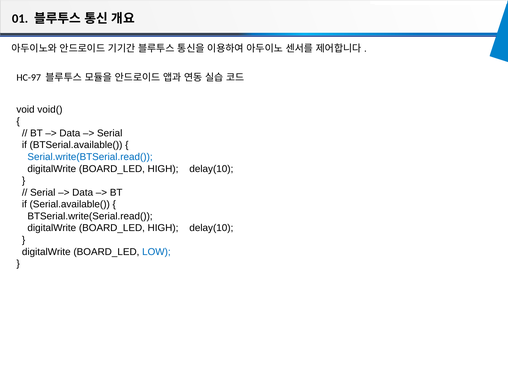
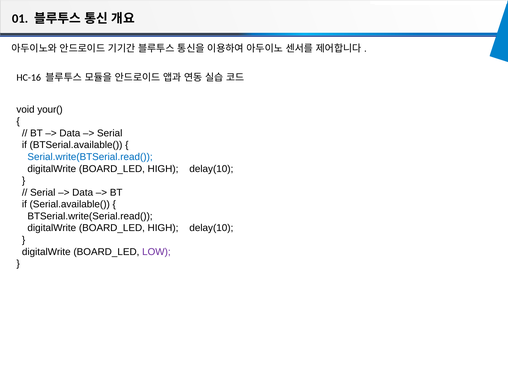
HC-97: HC-97 -> HC-16 (29, 78)
void(: void( -> your( (50, 109)
LOW colour: blue -> purple (156, 252)
